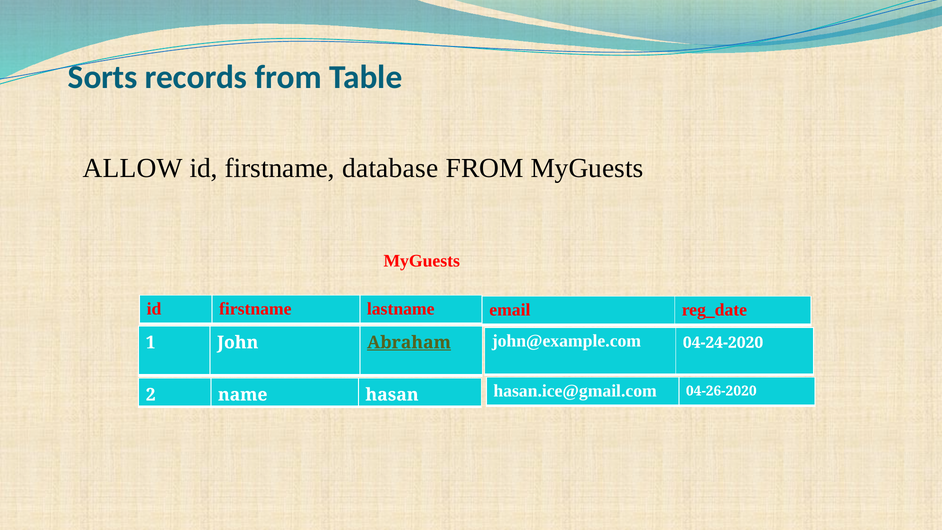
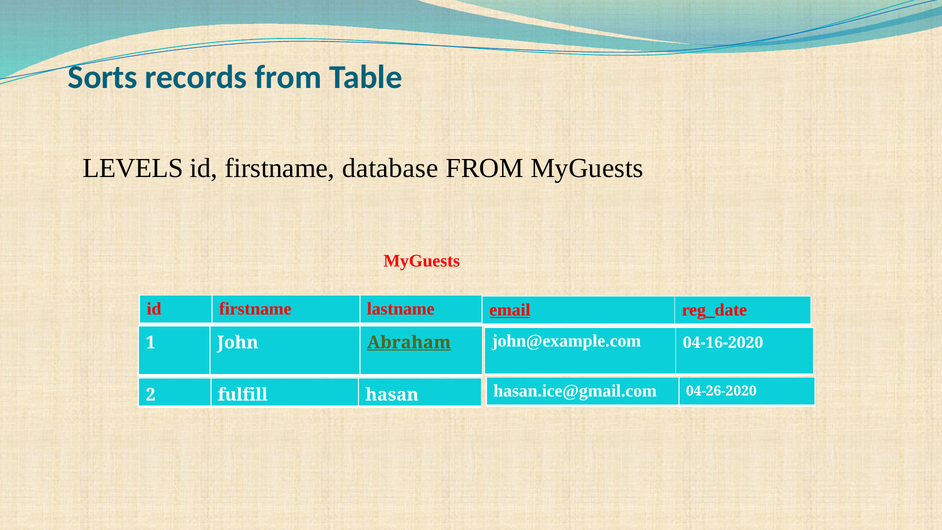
ALLOW: ALLOW -> LEVELS (133, 168)
email underline: none -> present (510, 310)
04-24-2020: 04-24-2020 -> 04-16-2020 (723, 343)
name: name -> fulfill (243, 395)
